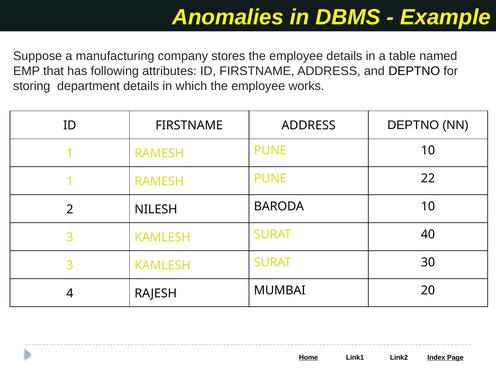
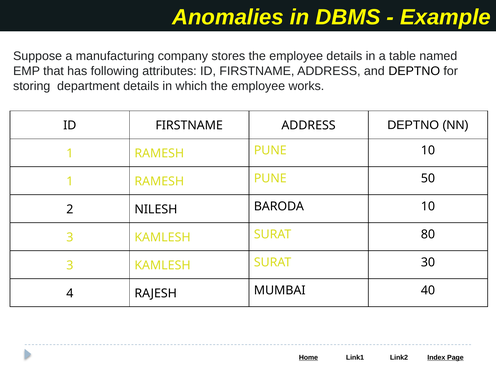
22: 22 -> 50 (428, 178)
40: 40 -> 80 (428, 234)
20: 20 -> 40 (428, 290)
